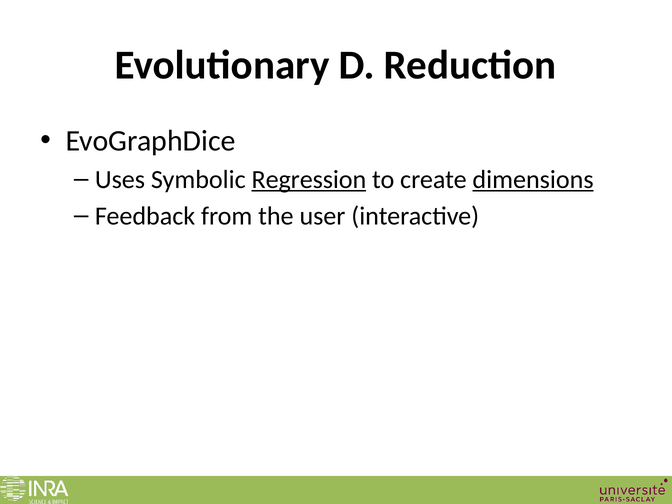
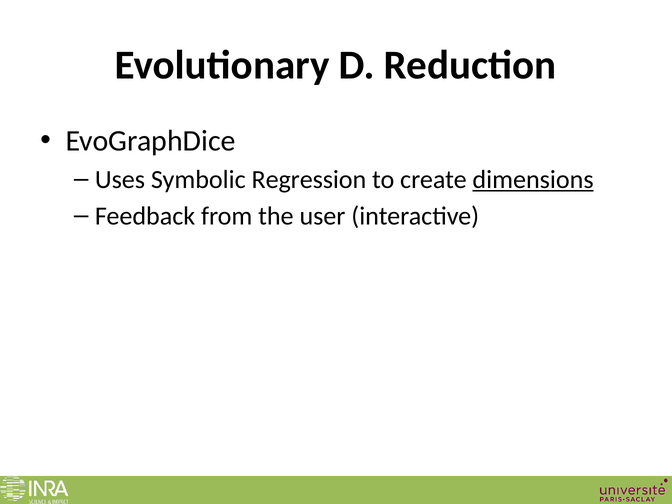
Regression underline: present -> none (309, 180)
